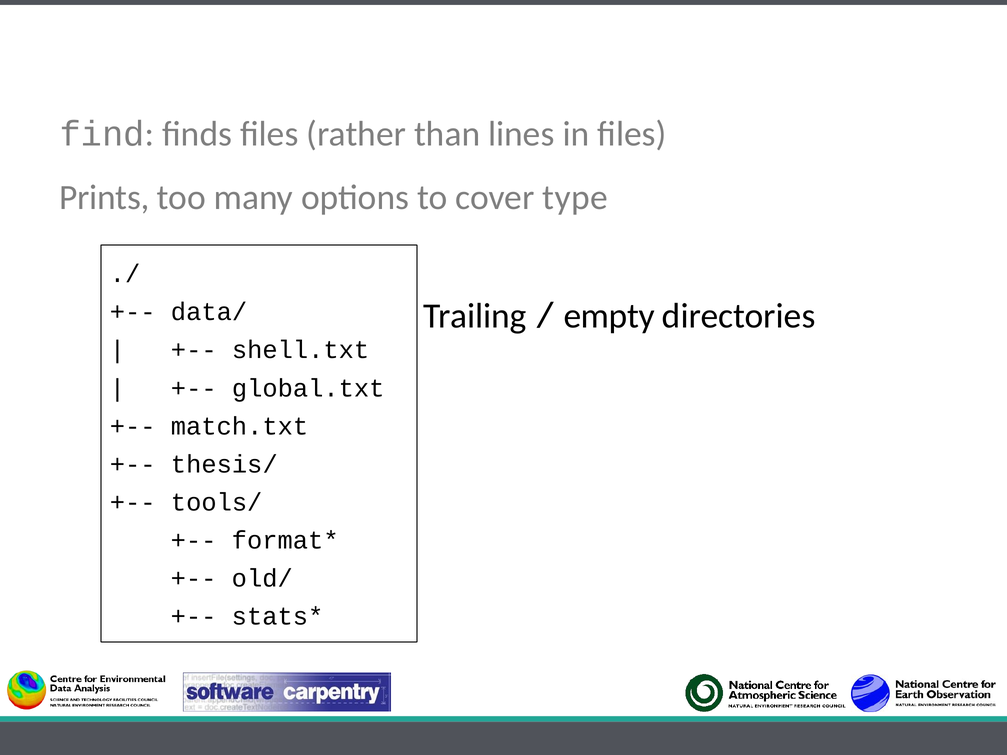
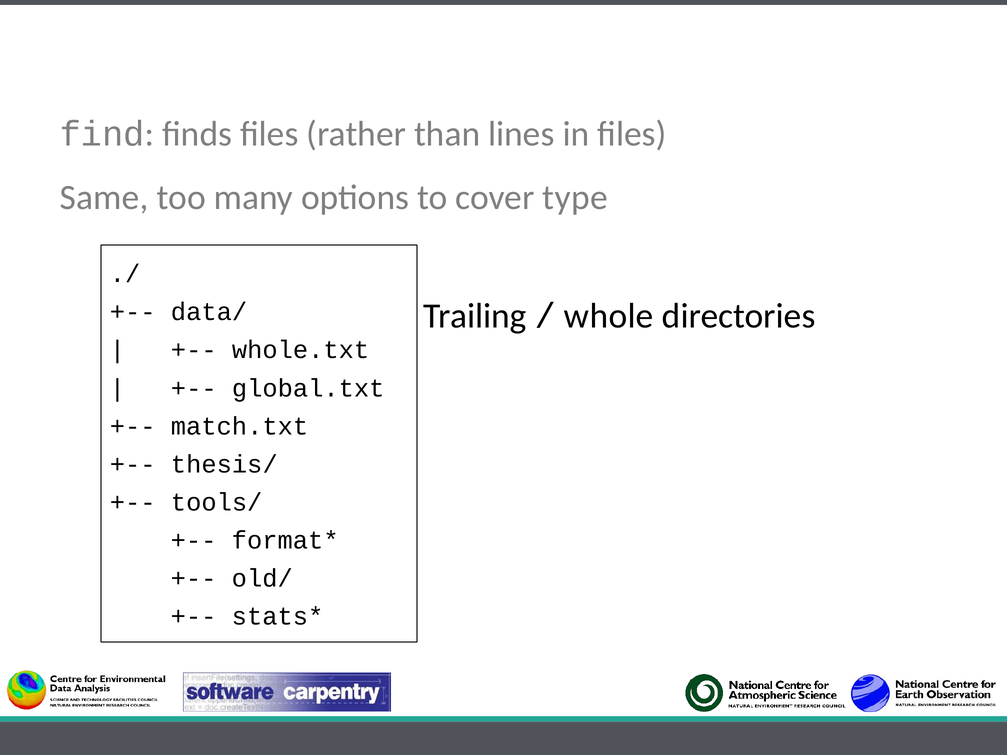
Prints: Prints -> Same (104, 198)
empty: empty -> whole (609, 316)
shell.txt: shell.txt -> whole.txt (301, 350)
